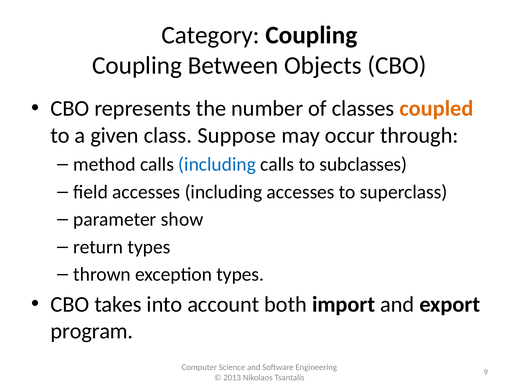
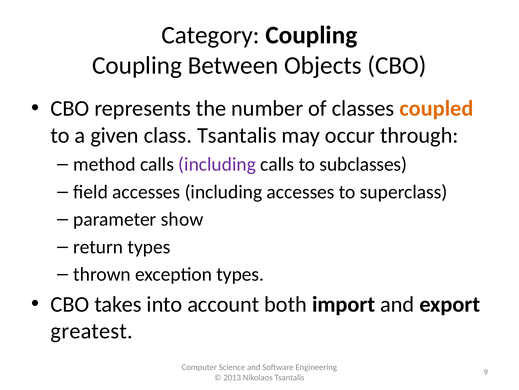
class Suppose: Suppose -> Tsantalis (237, 135)
including colour: blue -> purple (217, 164)
program: program -> greatest (92, 331)
